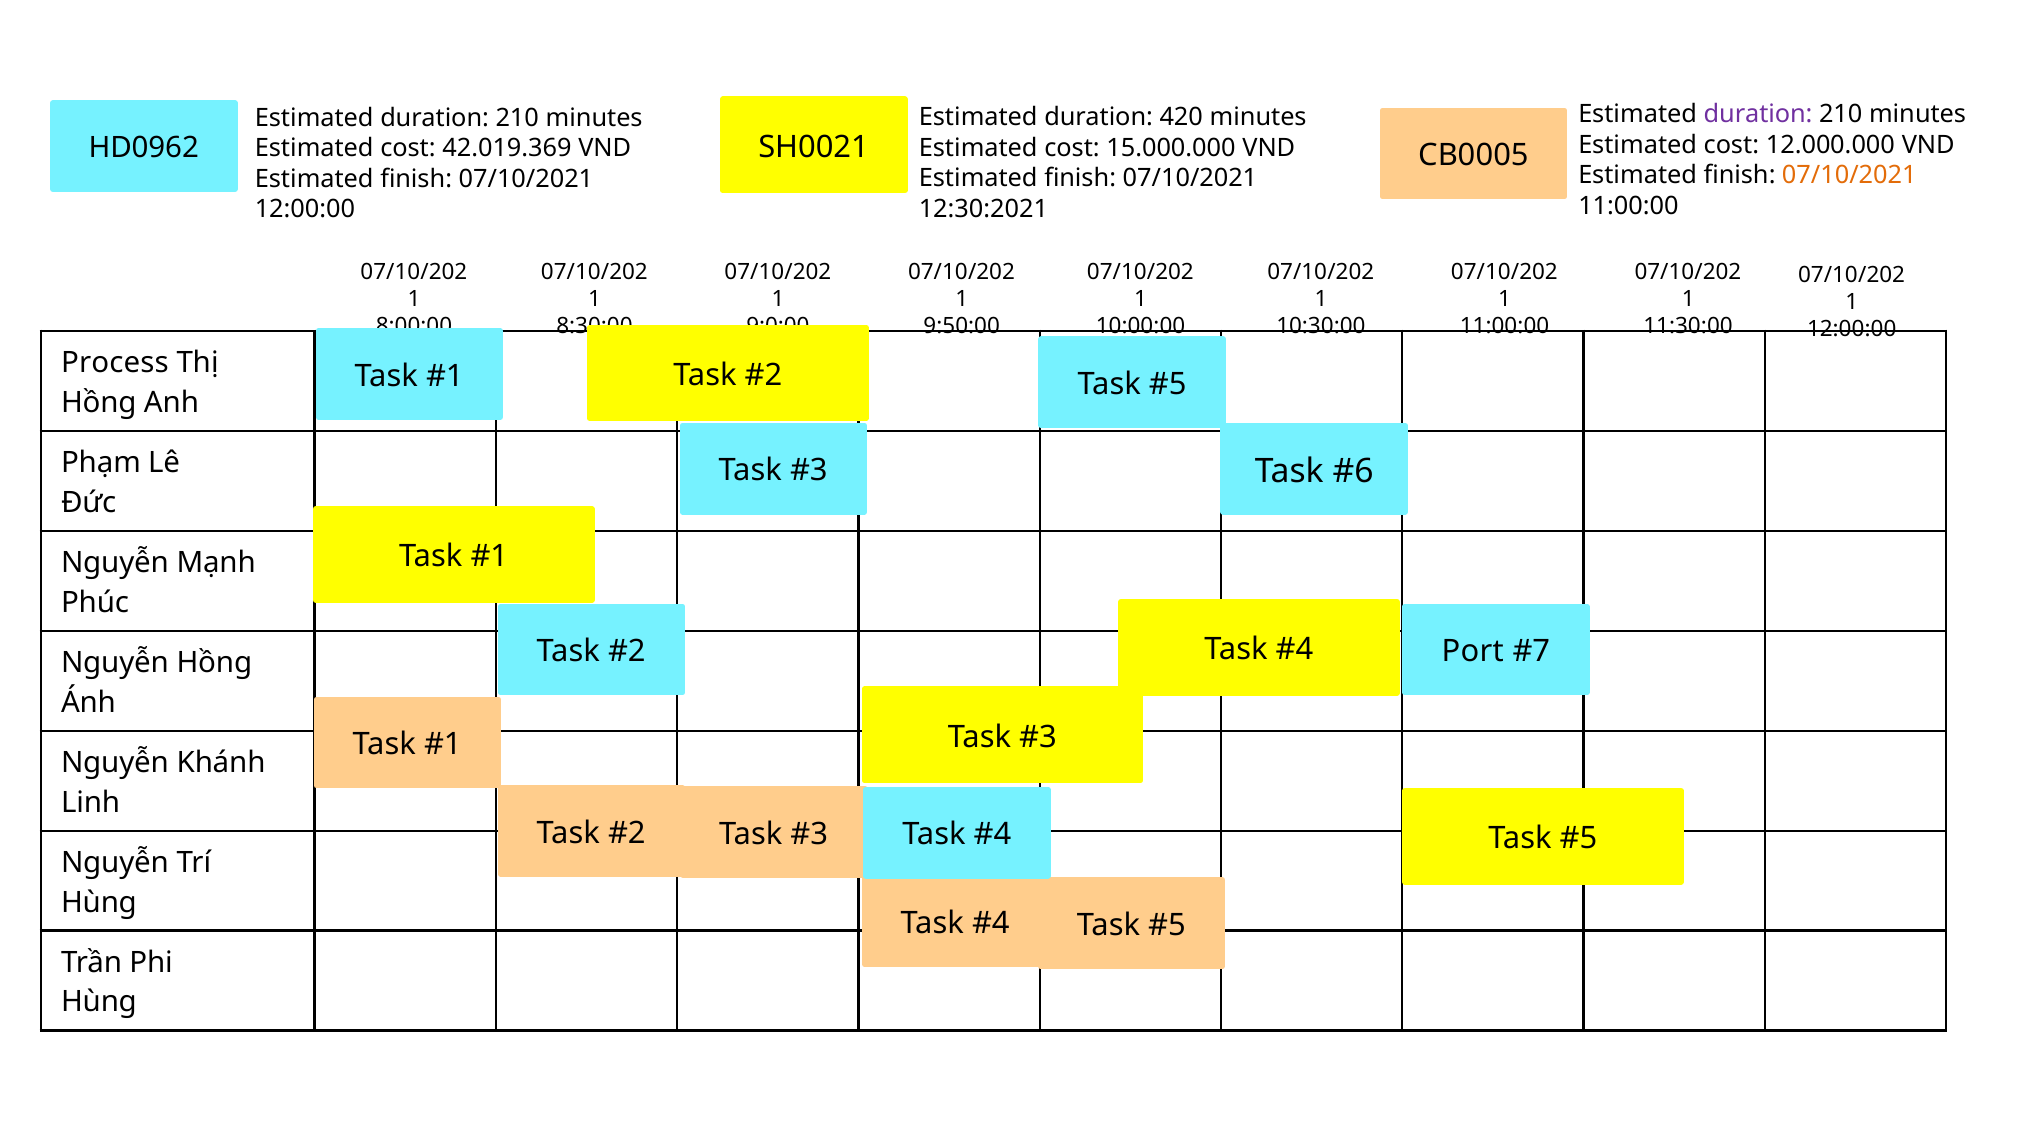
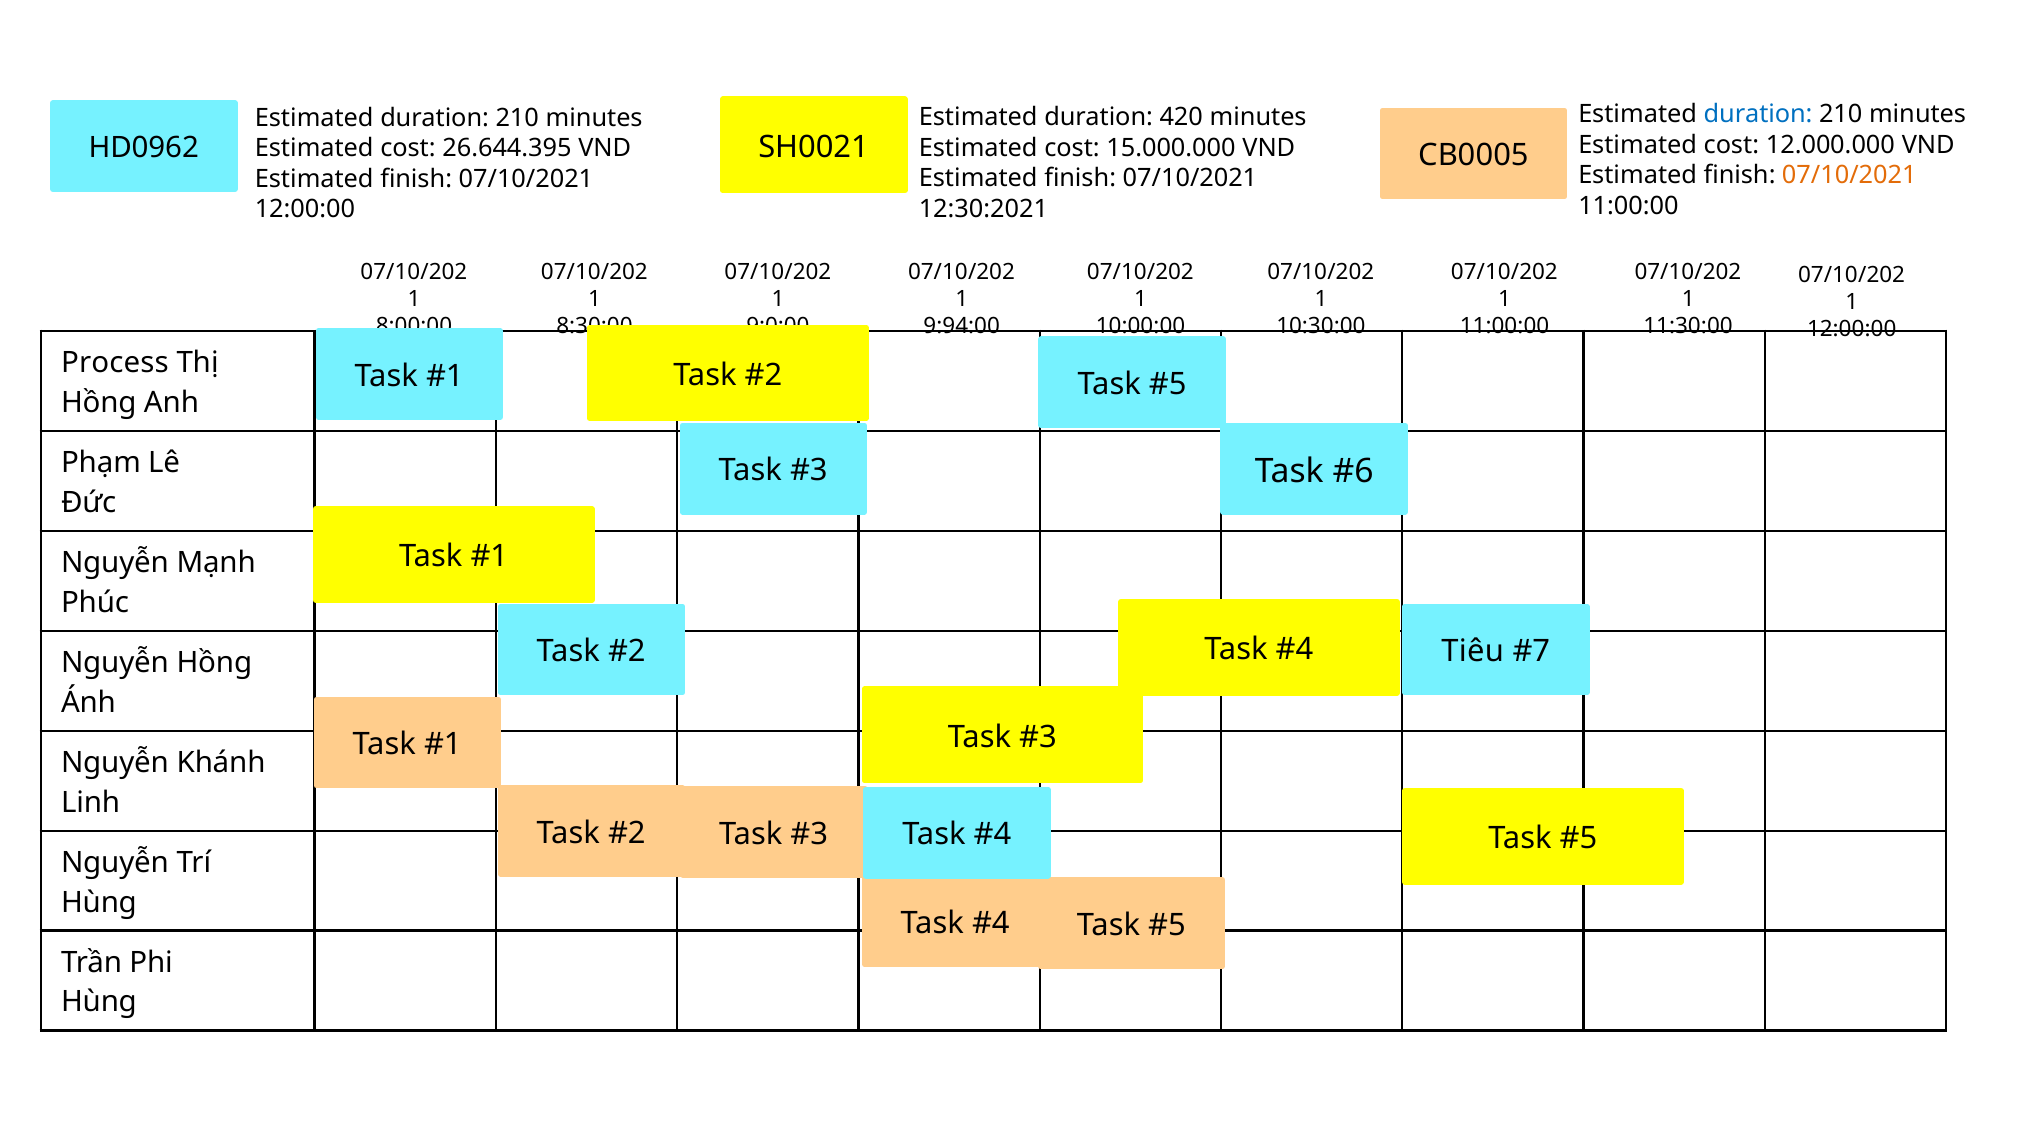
duration colour: purple -> blue (1758, 115)
42.019.369: 42.019.369 -> 26.644.395 (507, 149)
9:50:00: 9:50:00 -> 9:94:00 (962, 326)
Port: Port -> Tiêu (1473, 652)
